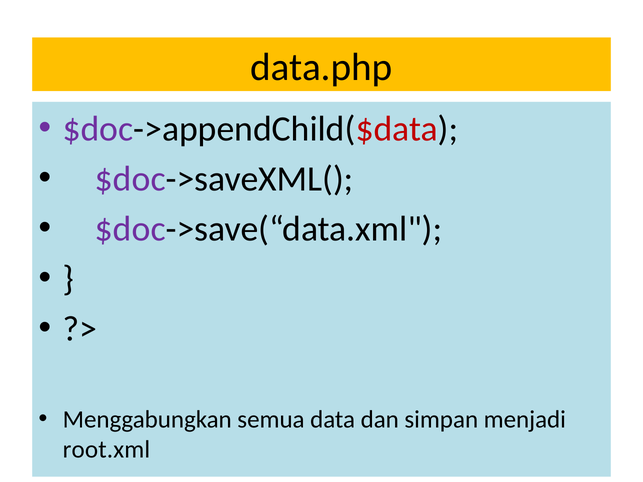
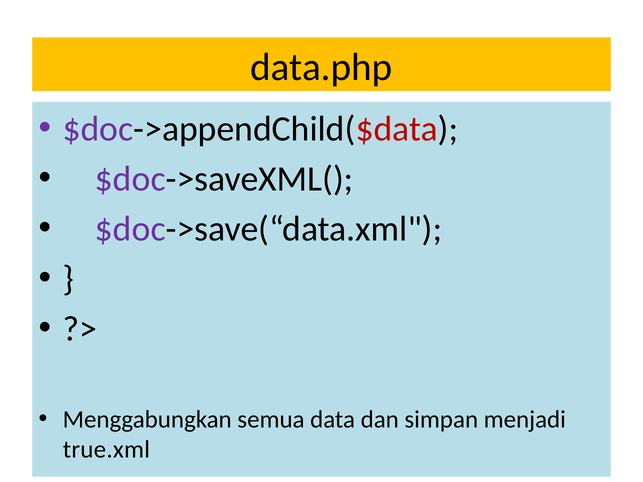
root.xml: root.xml -> true.xml (106, 450)
